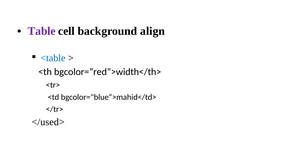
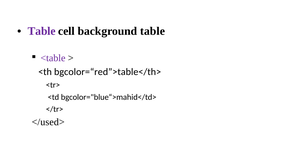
background align: align -> table (153, 31)
<table colour: blue -> purple (53, 58)
bgcolor=“red”>width</th>: bgcolor=“red”>width</th> -> bgcolor=“red”>table</th> (108, 72)
